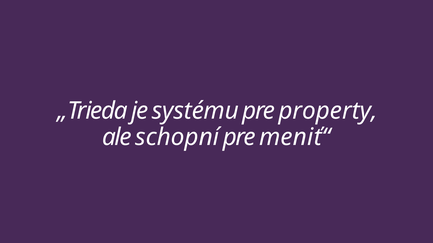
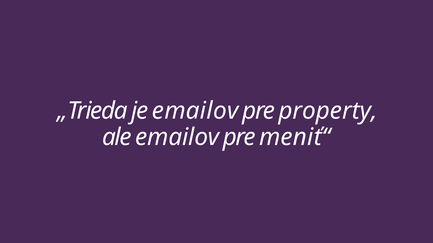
je systému: systému -> emailov (195, 111)
ale schopní: schopní -> emailov (177, 137)
